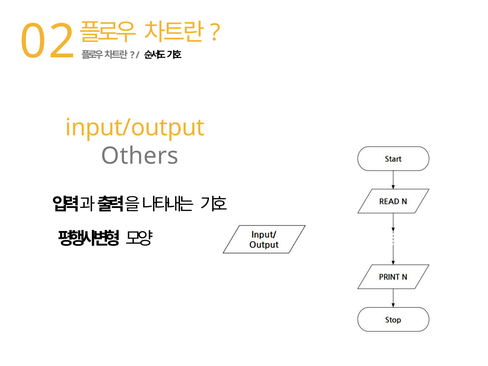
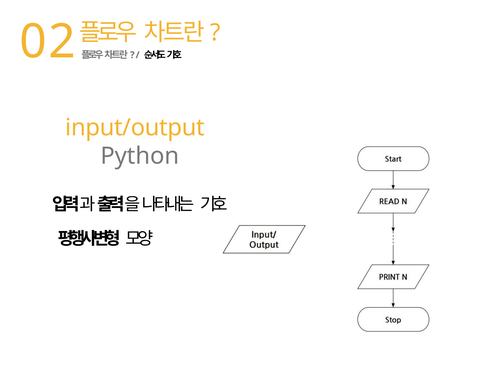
Others: Others -> Python (140, 156)
